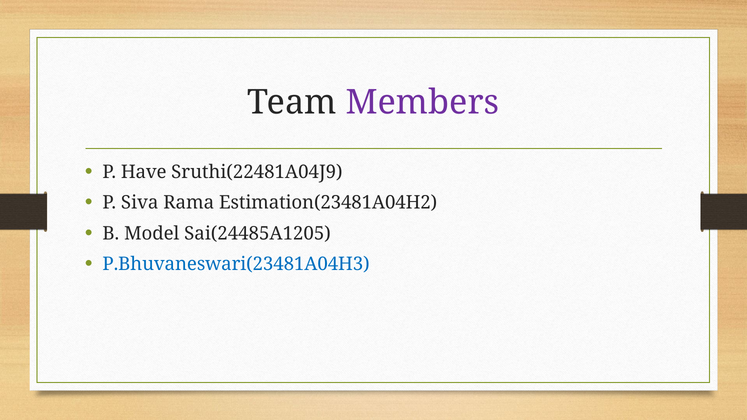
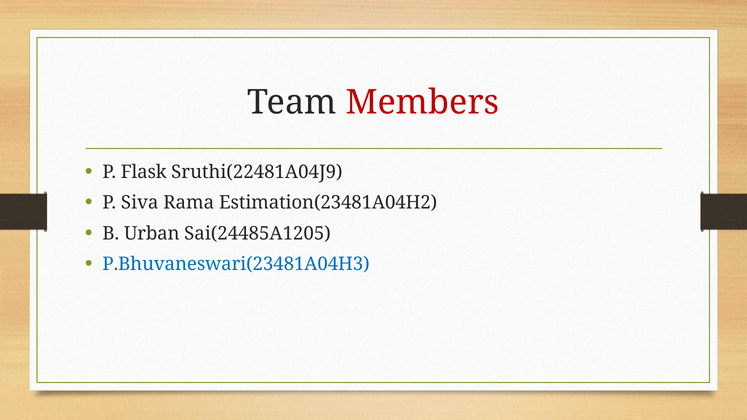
Members colour: purple -> red (422, 102)
Have: Have -> Flask (144, 172)
Model: Model -> Urban (152, 234)
